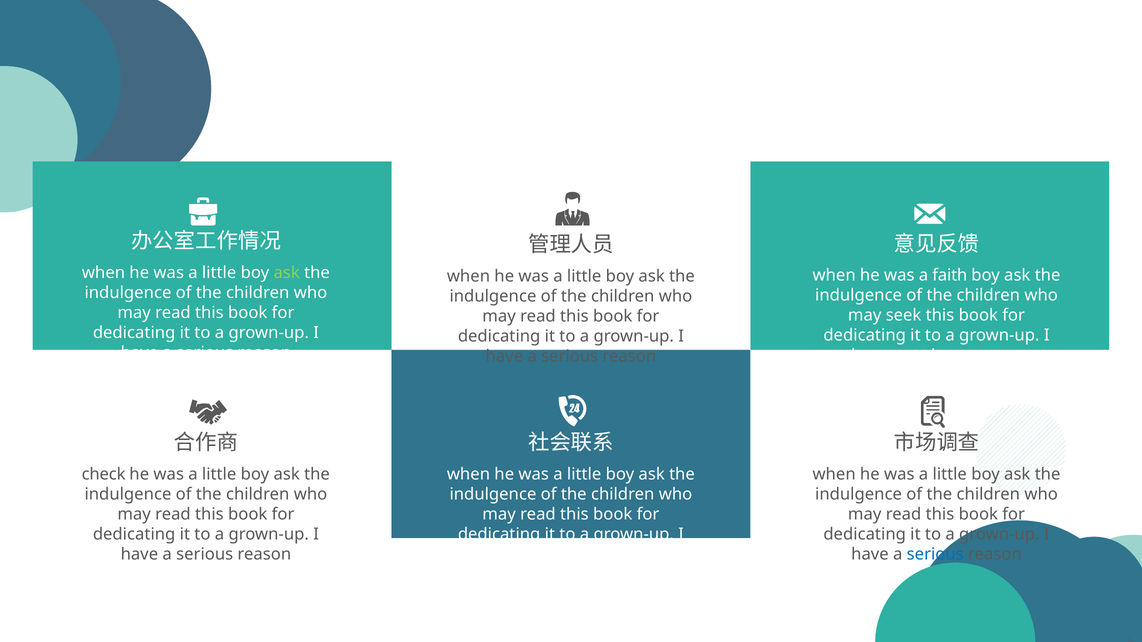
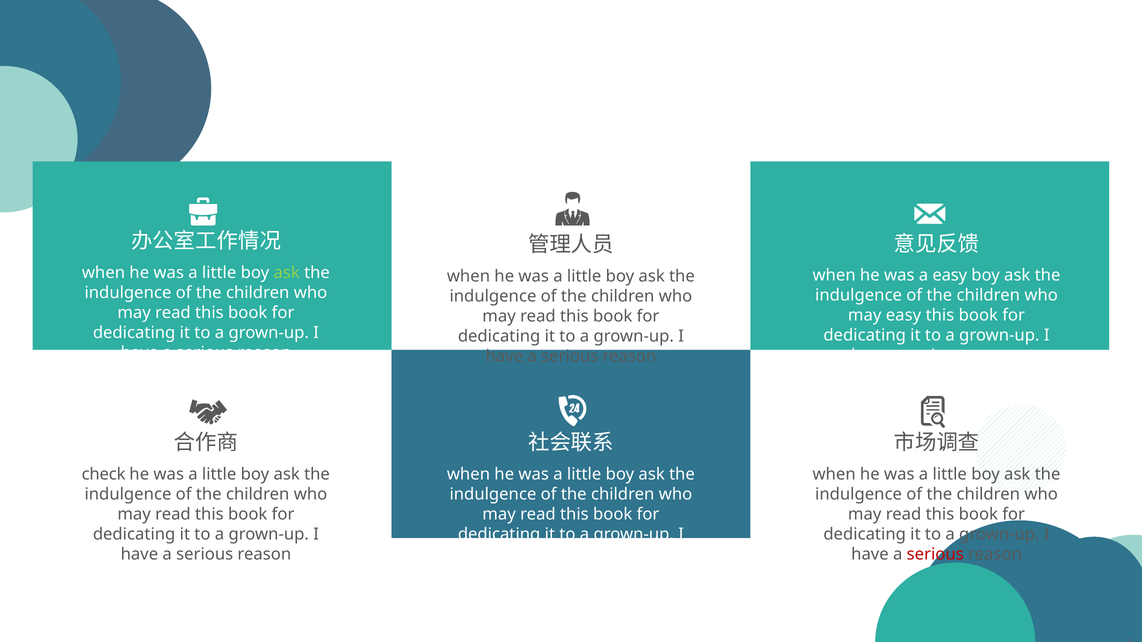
a faith: faith -> easy (950, 276)
may seek: seek -> easy (903, 316)
serious colour: blue -> red (935, 554)
